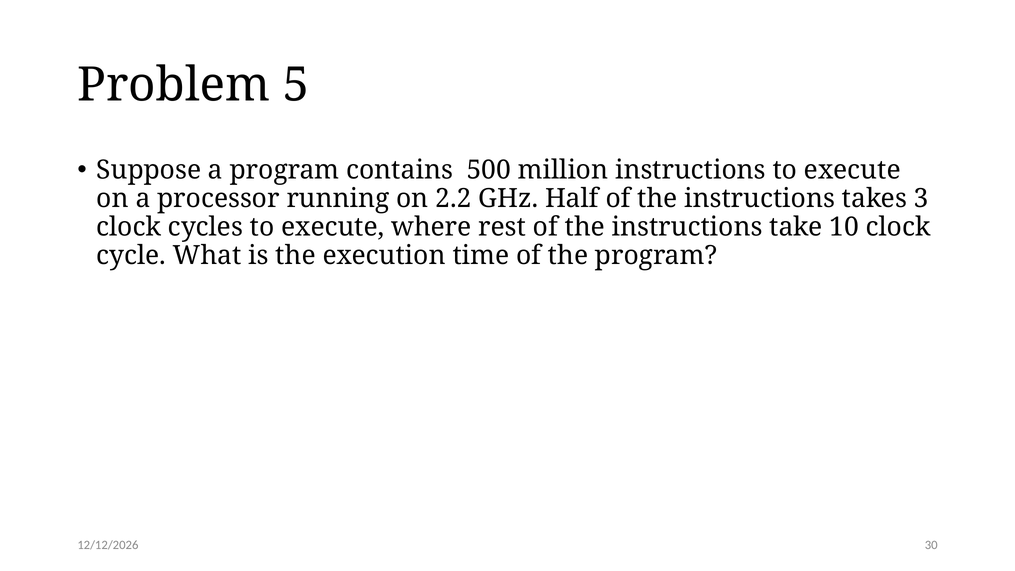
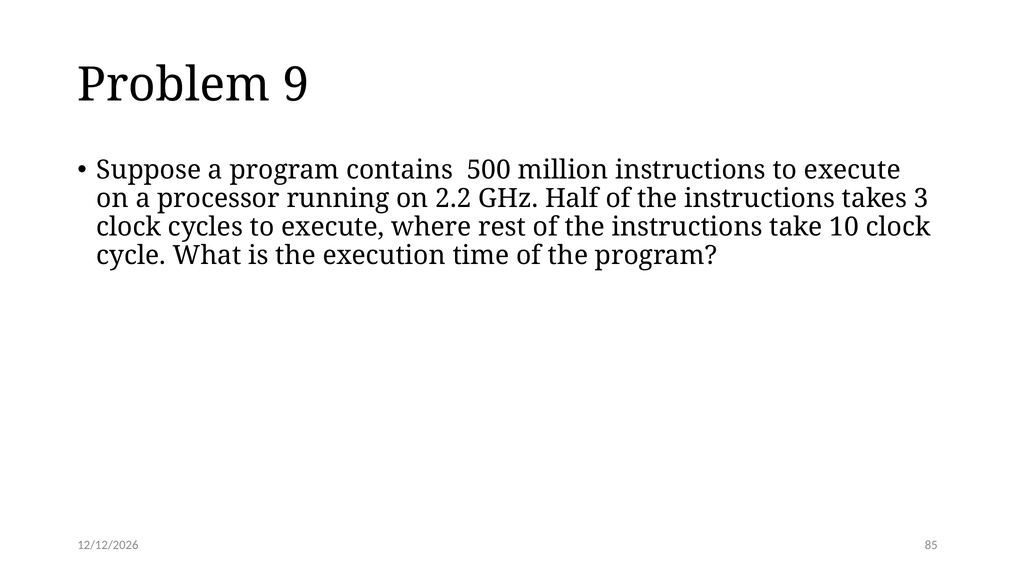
5: 5 -> 9 (296, 85)
30: 30 -> 85 (931, 545)
